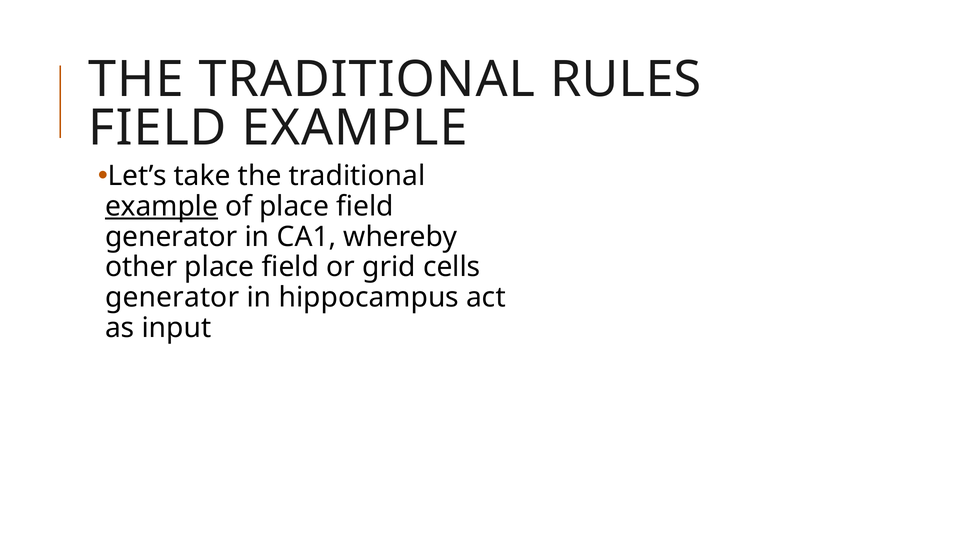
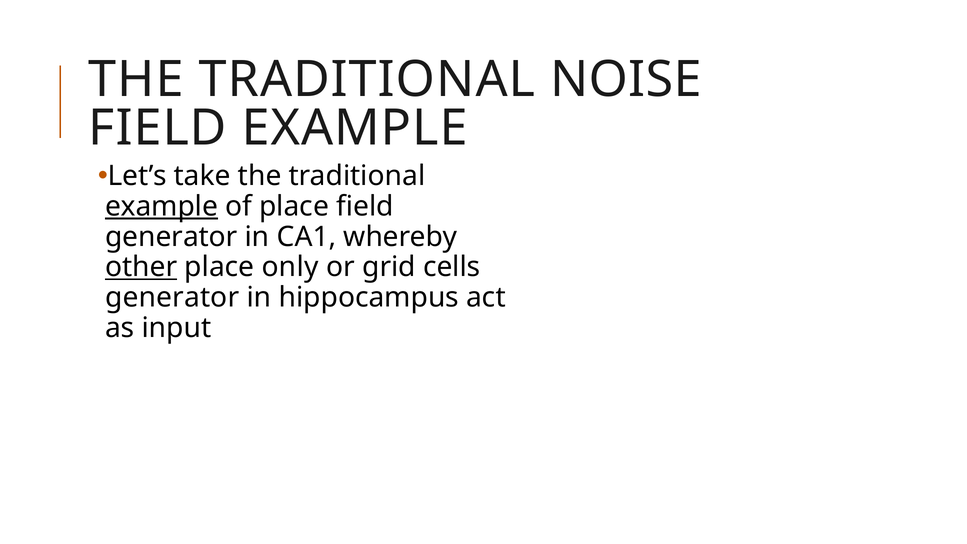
RULES: RULES -> NOISE (626, 80)
other underline: none -> present (141, 267)
field: field -> only (290, 267)
